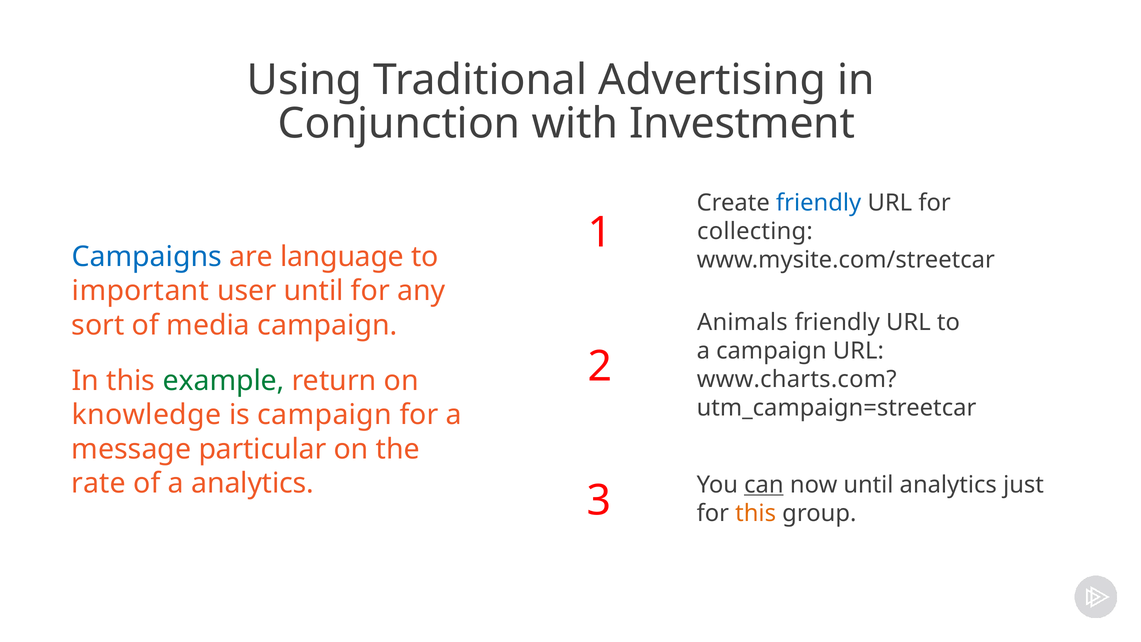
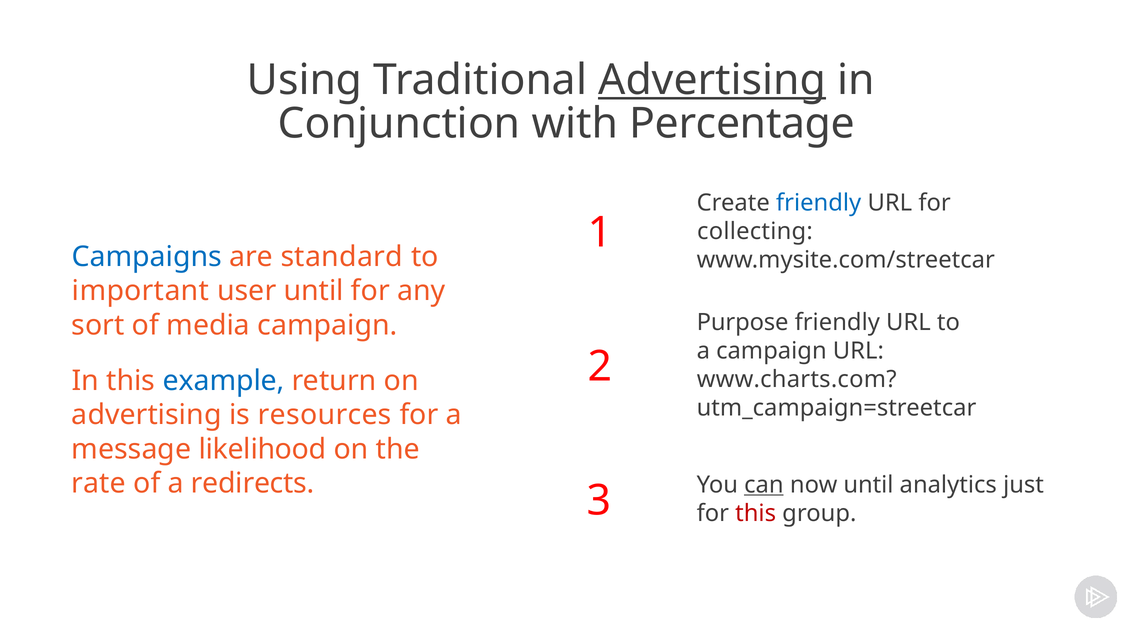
Advertising underline: none -> present (712, 80)
Investment: Investment -> Percentage (742, 124)
language: language -> standard (342, 257)
Animals: Animals -> Purpose (743, 322)
example colour: green -> blue (224, 381)
knowledge: knowledge -> advertising (147, 415)
is campaign: campaign -> resources (325, 415)
particular: particular -> likelihood (263, 449)
a analytics: analytics -> redirects (253, 483)
this colour: orange -> red (756, 513)
